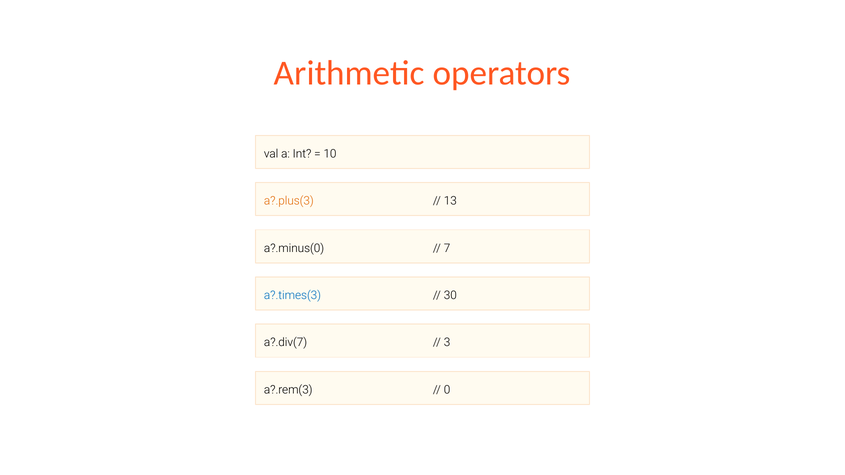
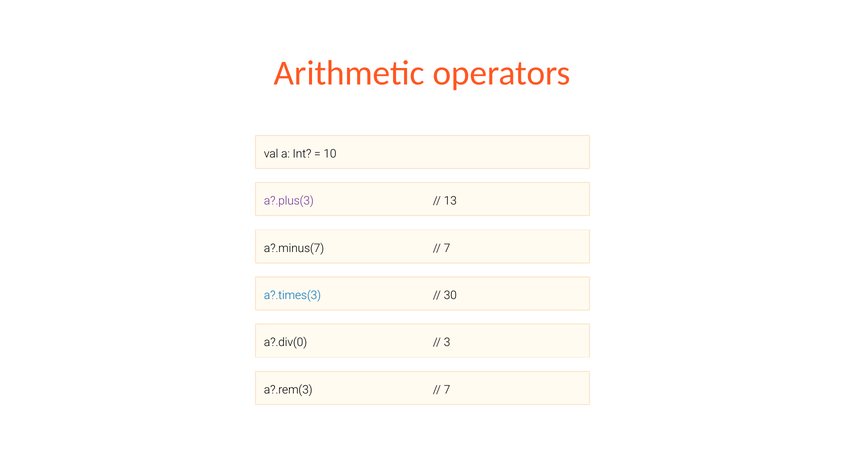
a?.plus(3 colour: orange -> purple (289, 201)
a?.minus(0: a?.minus(0 -> a?.minus(7 (294, 248)
a?.div(7: a?.div(7 -> a?.div(0 (286, 343)
0: 0 -> 7 (447, 390)
